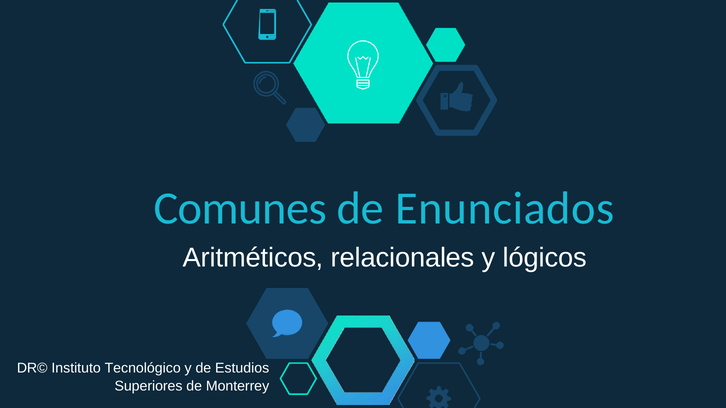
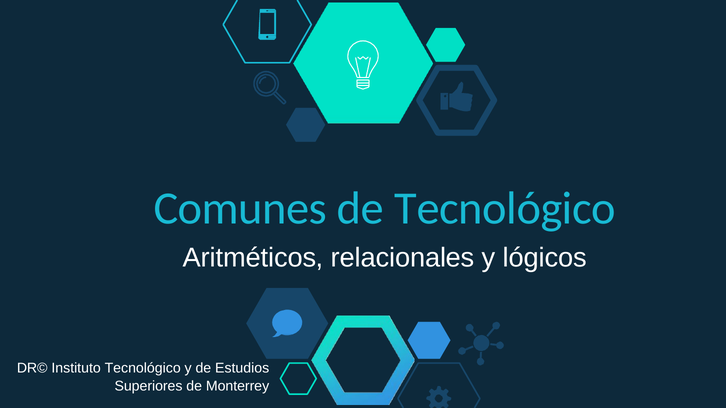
de Enunciados: Enunciados -> Tecnológico (505, 208)
